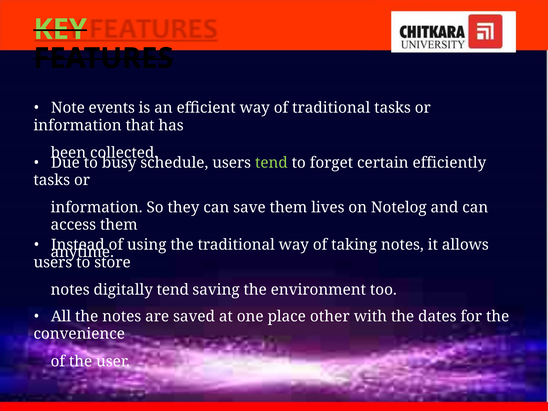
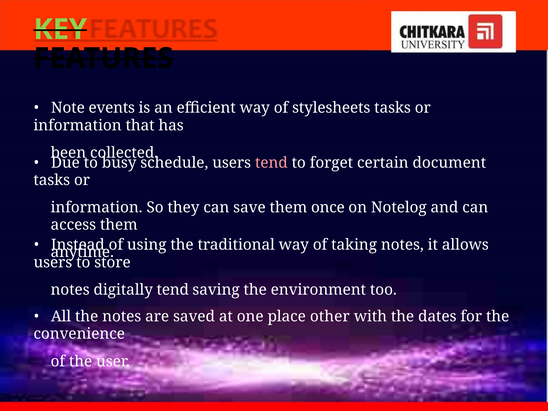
of traditional: traditional -> stylesheets (331, 108)
tend colour: light green -> pink (271, 163)
efficiently: efficiently -> document (449, 163)
lives: lives -> once (328, 208)
